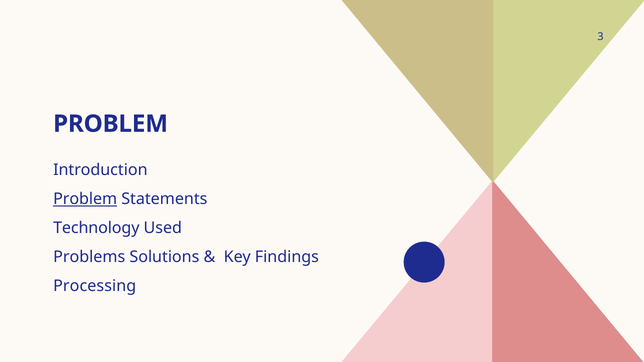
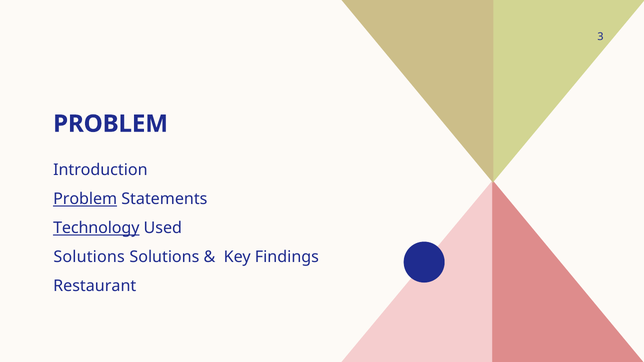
Technology underline: none -> present (96, 228)
Problems: Problems -> Solutions (89, 257)
Processing: Processing -> Restaurant (95, 286)
